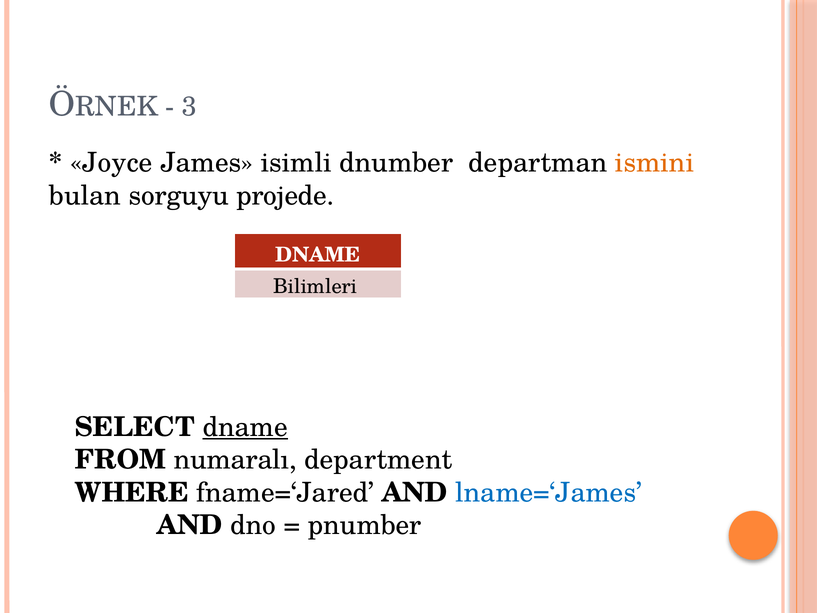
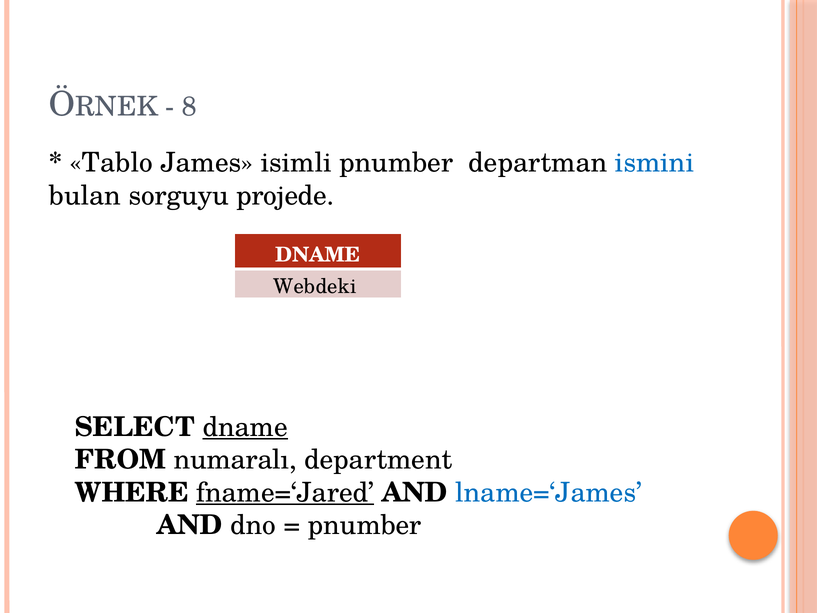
3: 3 -> 8 (189, 107)
Joyce: Joyce -> Tablo (112, 163)
isimli dnumber: dnumber -> pnumber (396, 163)
ismini colour: orange -> blue (655, 163)
Bilimleri: Bilimleri -> Webdeki (315, 286)
fname=‘Jared underline: none -> present (285, 492)
